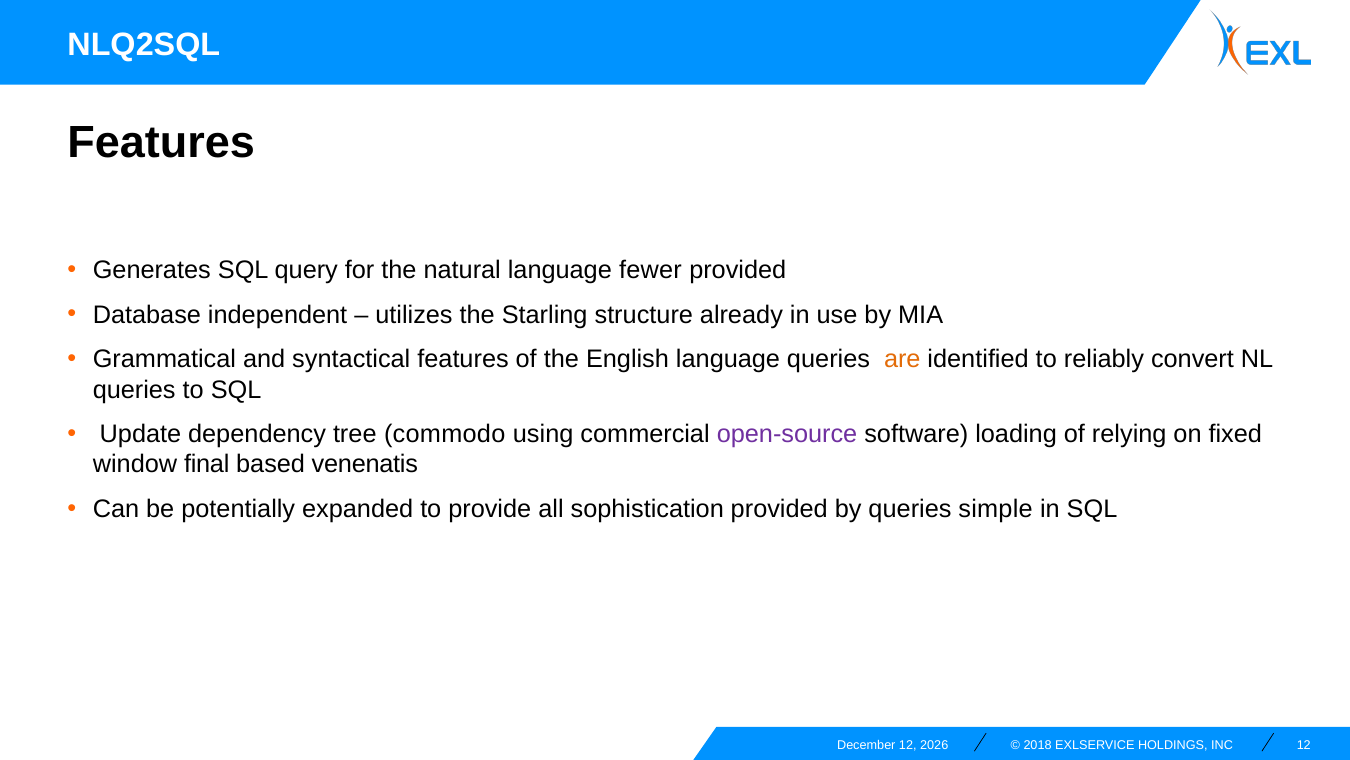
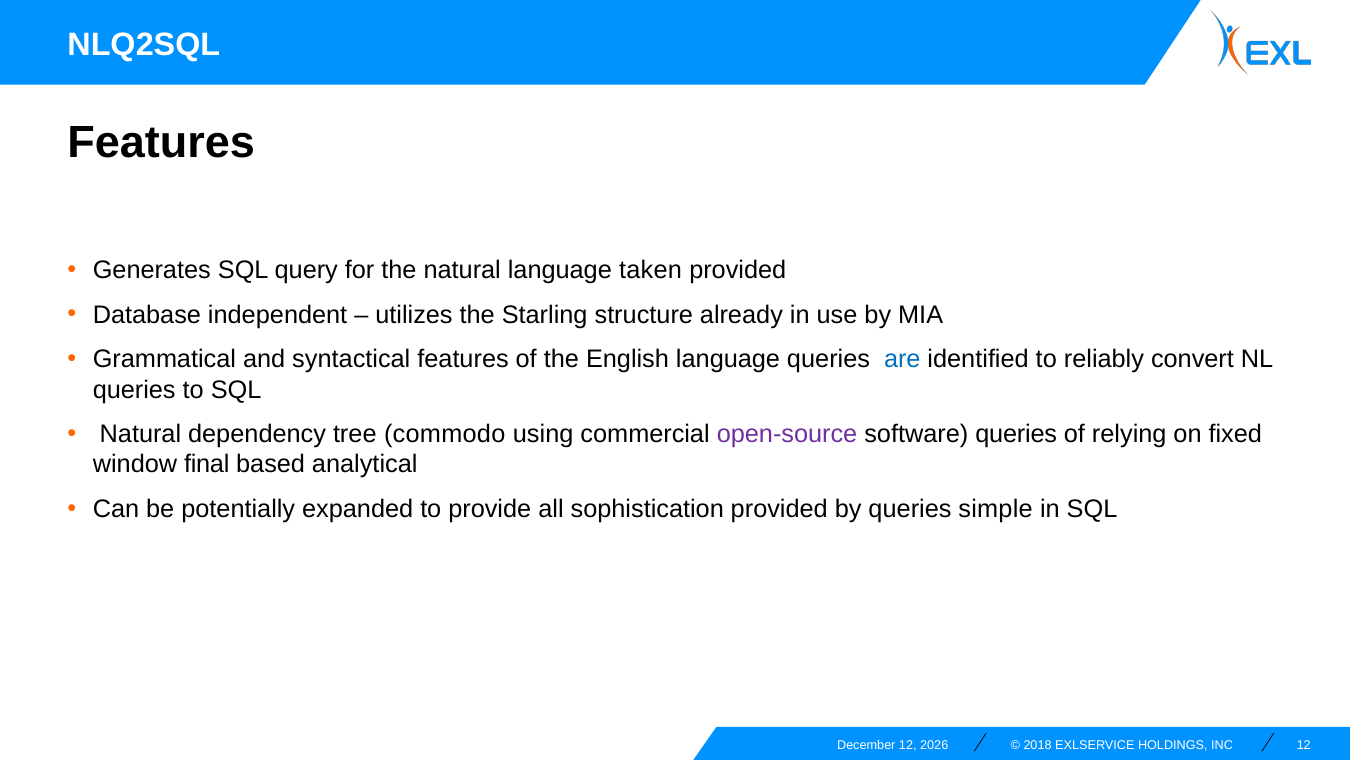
fewer: fewer -> taken (650, 270)
are colour: orange -> blue (902, 359)
Update: Update -> Natural (140, 434)
software loading: loading -> queries (1016, 434)
venenatis: venenatis -> analytical (365, 464)
